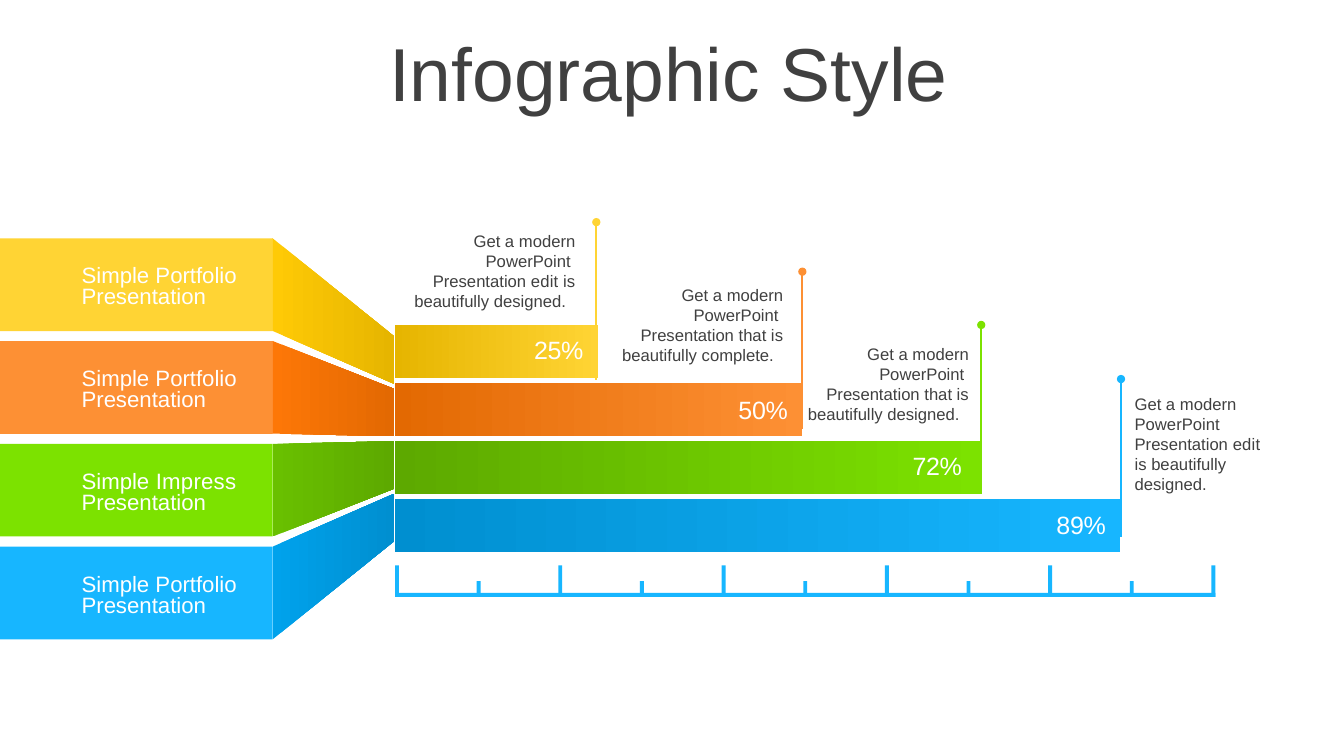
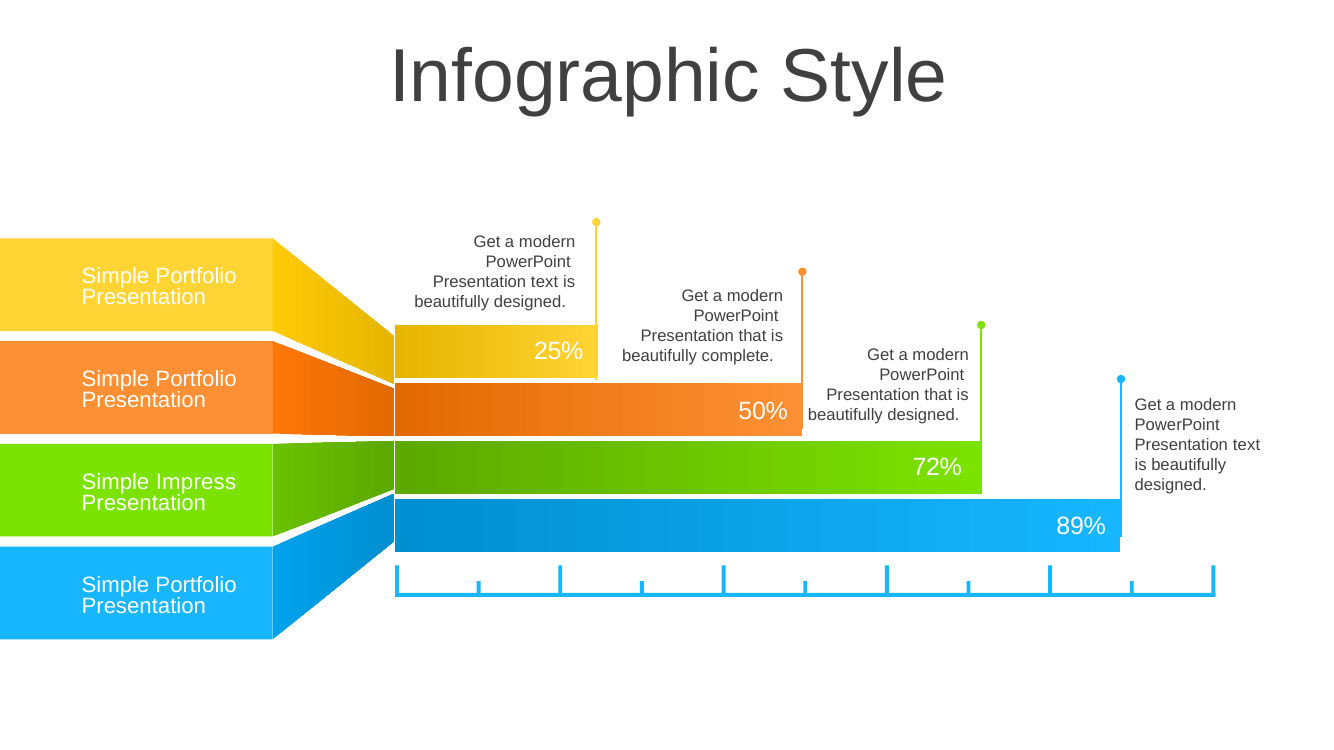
edit: edit -> text (545, 283)
edit: edit -> text (1246, 445)
